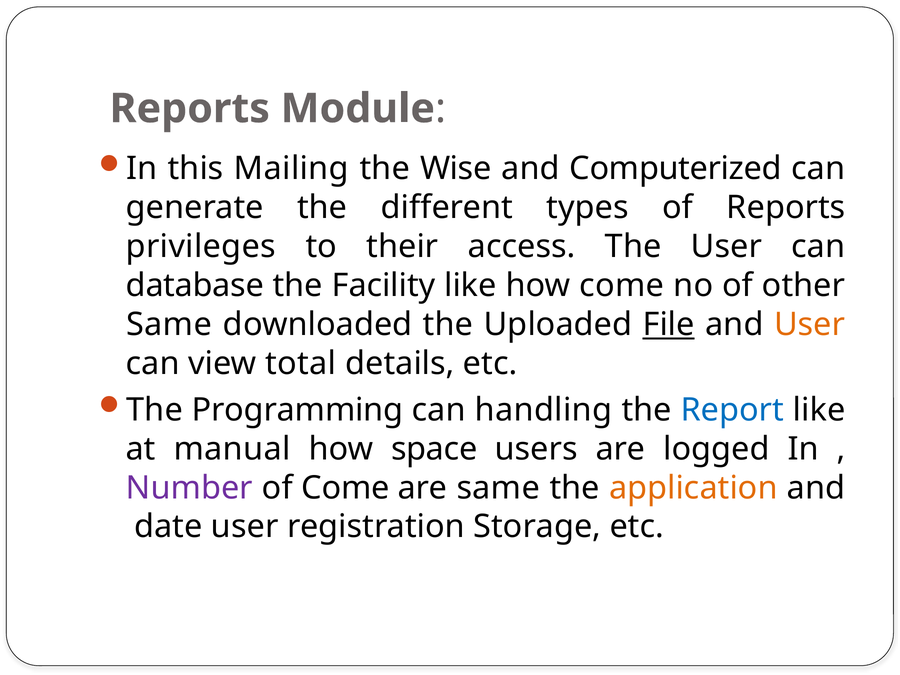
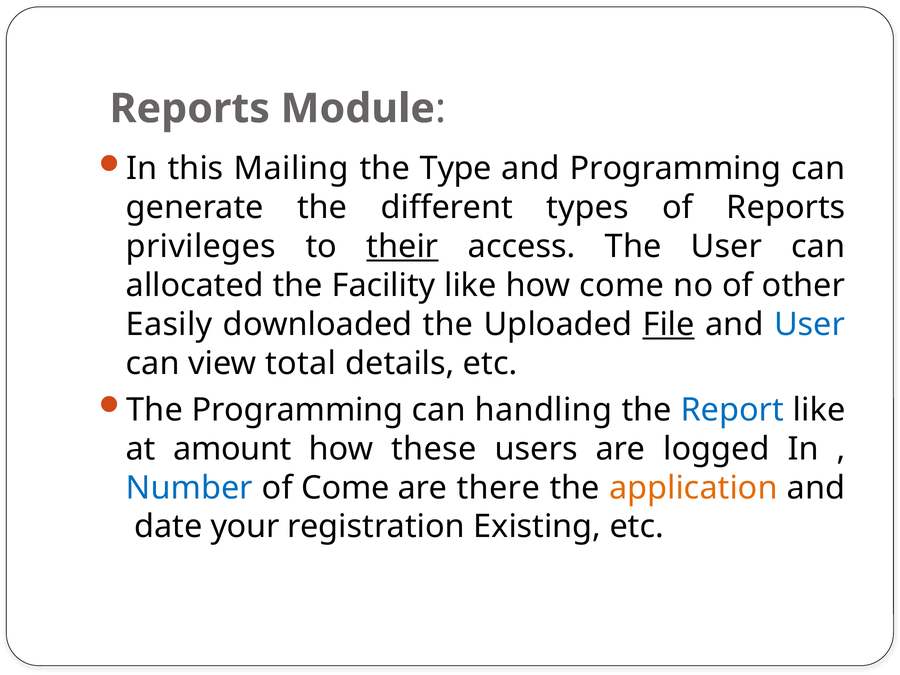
Wise: Wise -> Type (456, 169)
and Computerized: Computerized -> Programming (676, 169)
their underline: none -> present (402, 247)
database: database -> allocated (195, 286)
Same: Same -> Easily (169, 325)
User colour: orange -> blue (810, 325)
manual: manual -> amount (232, 449)
space: space -> these (434, 449)
Number colour: purple -> blue (189, 488)
are same: same -> there (498, 488)
date user: user -> your (245, 527)
Storage: Storage -> Existing (537, 527)
